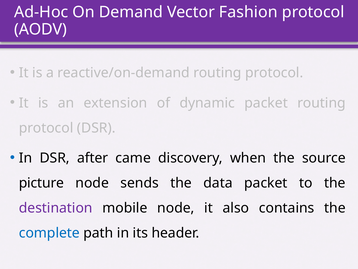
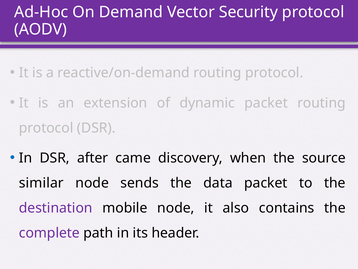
Fashion: Fashion -> Security (248, 12)
picture: picture -> similar (41, 183)
complete colour: blue -> purple (49, 233)
